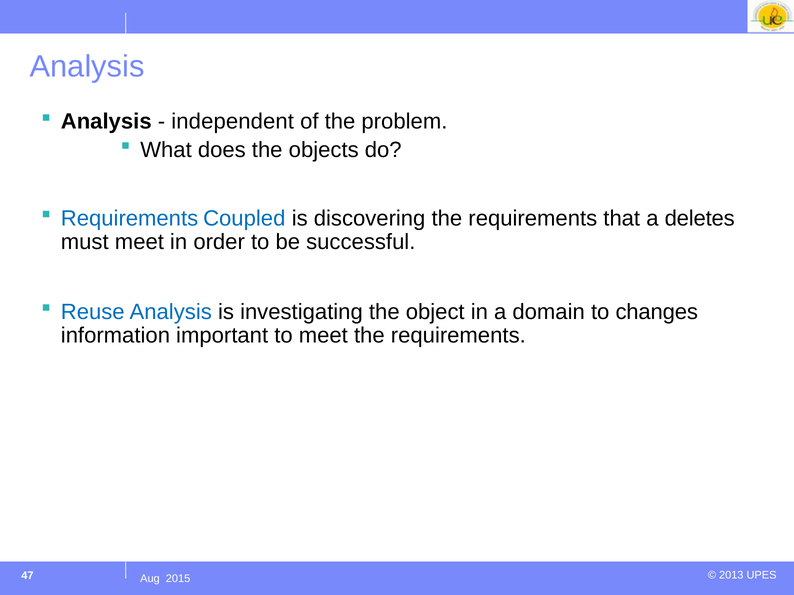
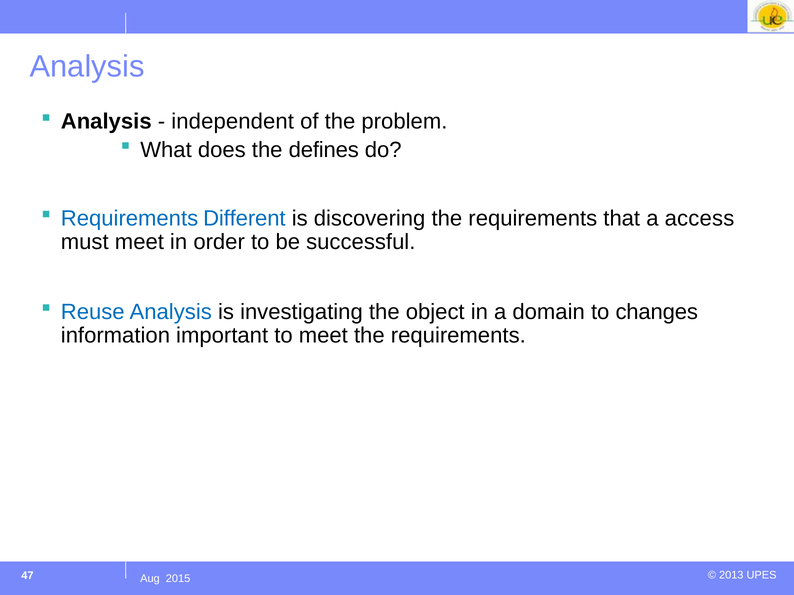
objects: objects -> defines (324, 150)
Coupled: Coupled -> Different (244, 219)
deletes: deletes -> access (700, 219)
